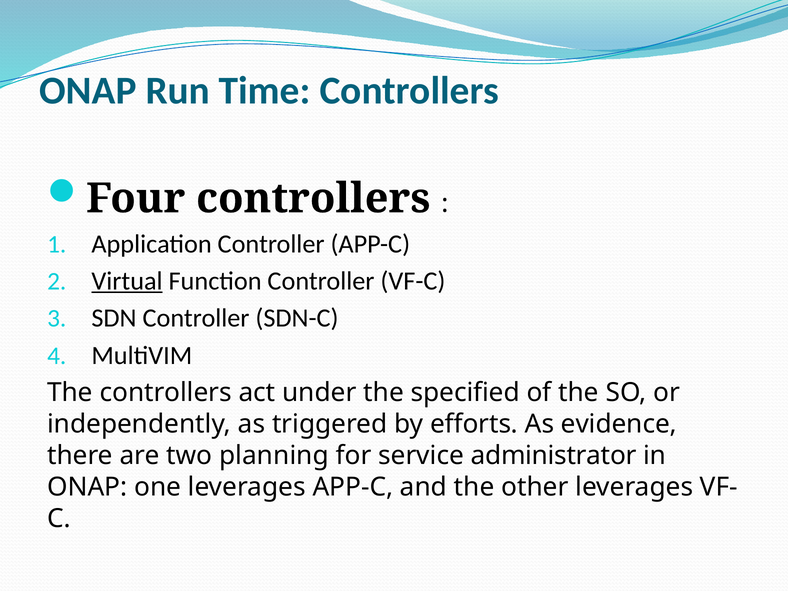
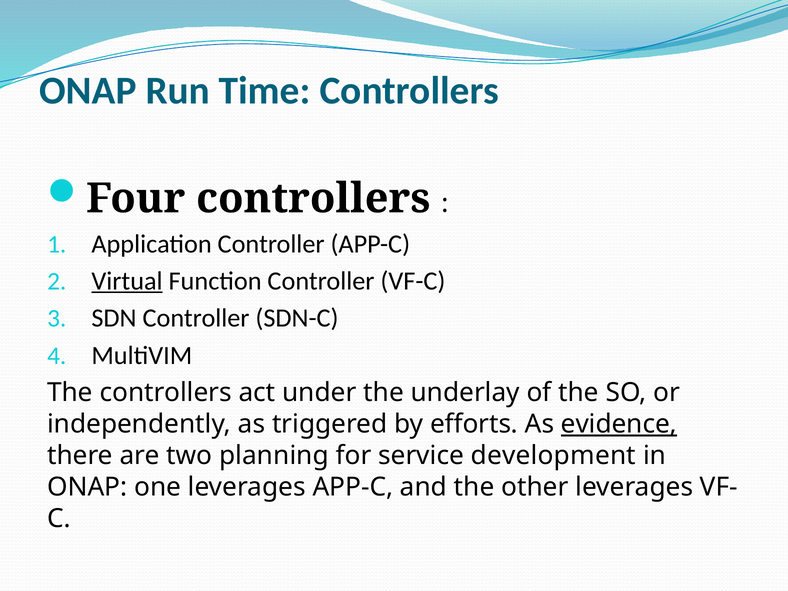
specified: specified -> underlay (465, 393)
evidence underline: none -> present (619, 424)
administrator: administrator -> development (553, 456)
